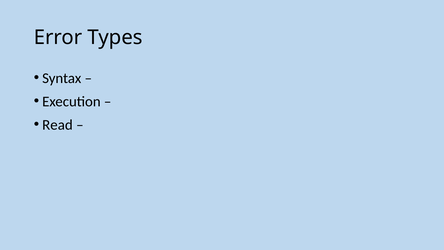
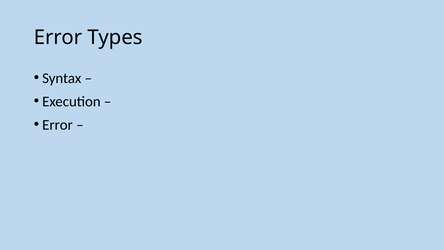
Read: Read -> Error (57, 125)
